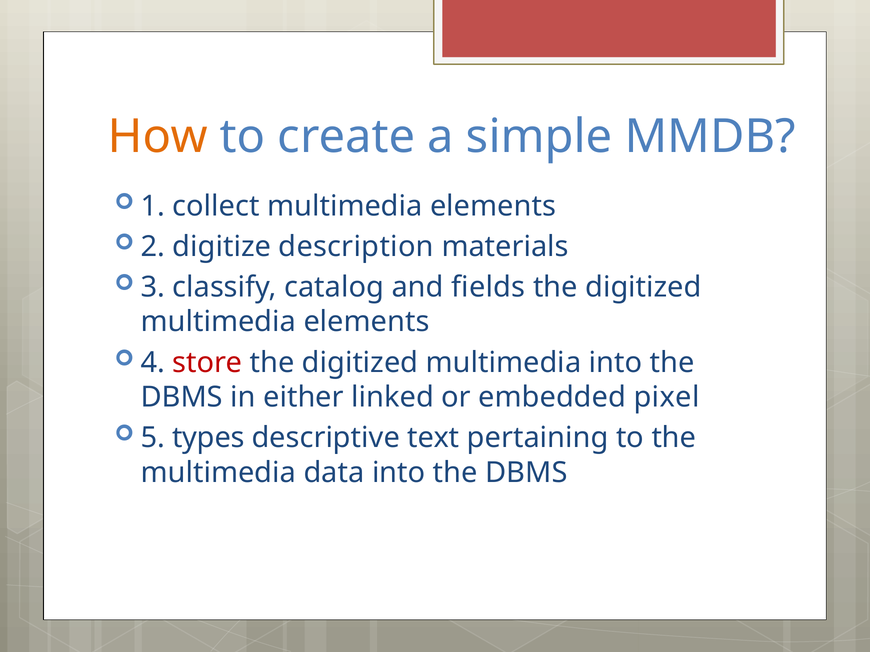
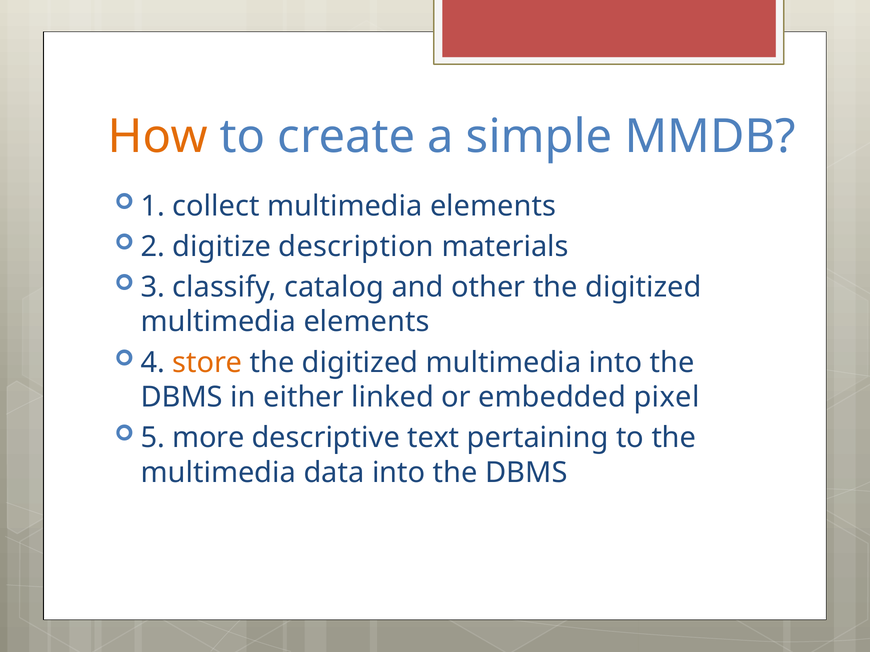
fields: fields -> other (488, 287)
store colour: red -> orange (207, 363)
types: types -> more (208, 438)
